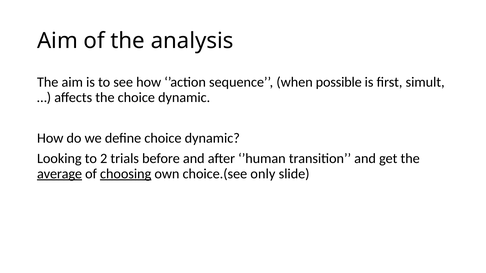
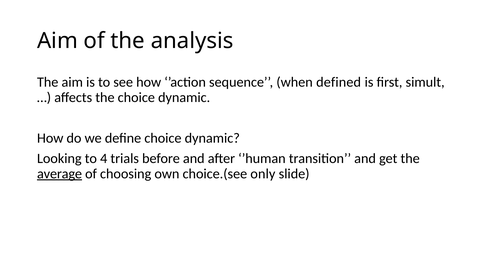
possible: possible -> defined (339, 82)
2: 2 -> 4 (104, 159)
choosing underline: present -> none (126, 174)
